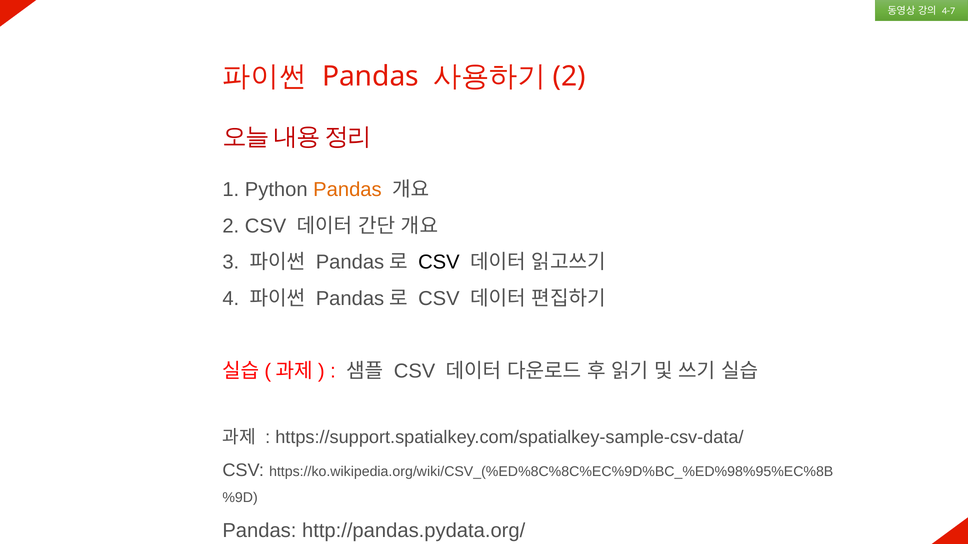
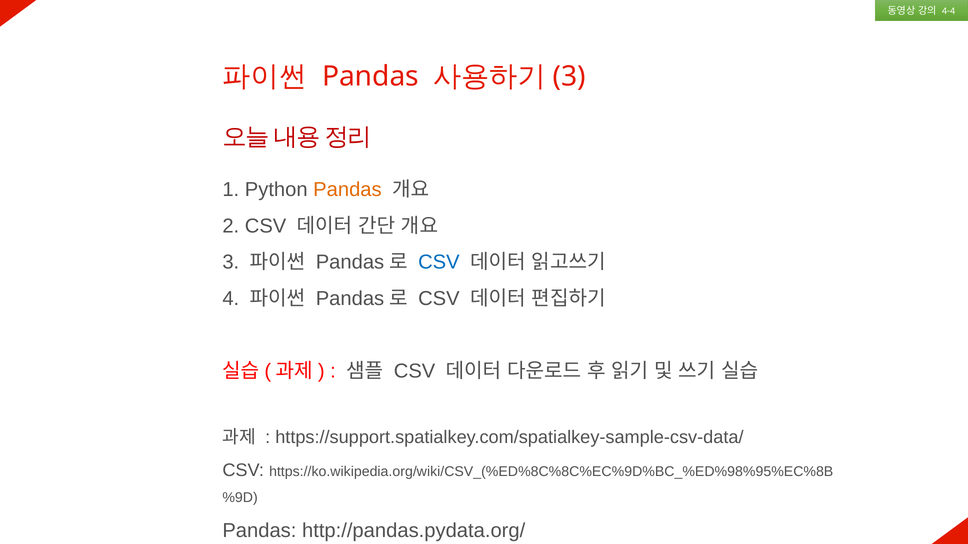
4-7: 4-7 -> 4-4 (949, 11)
2: 2 -> 3 (569, 77)
CSV colour: black -> blue (439, 263)
